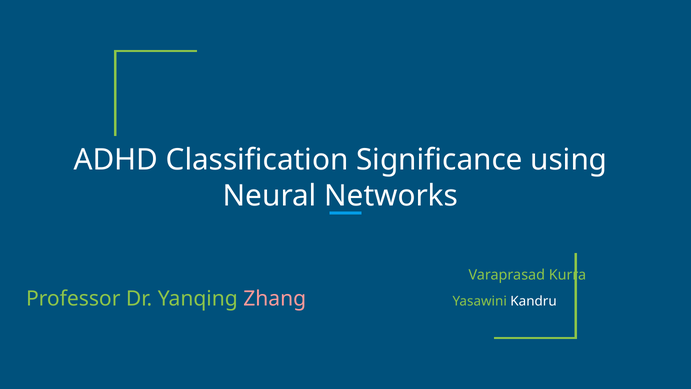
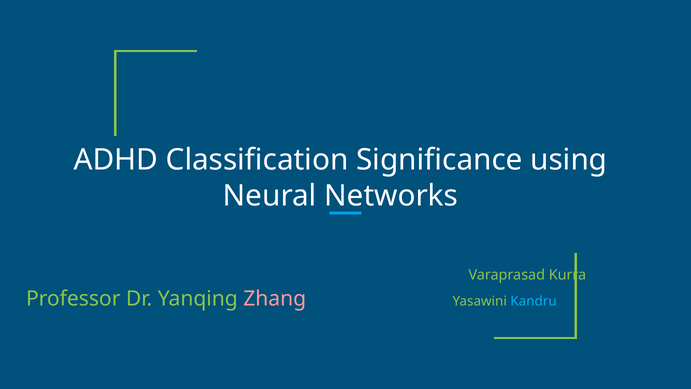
Kandru colour: white -> light blue (534, 301)
